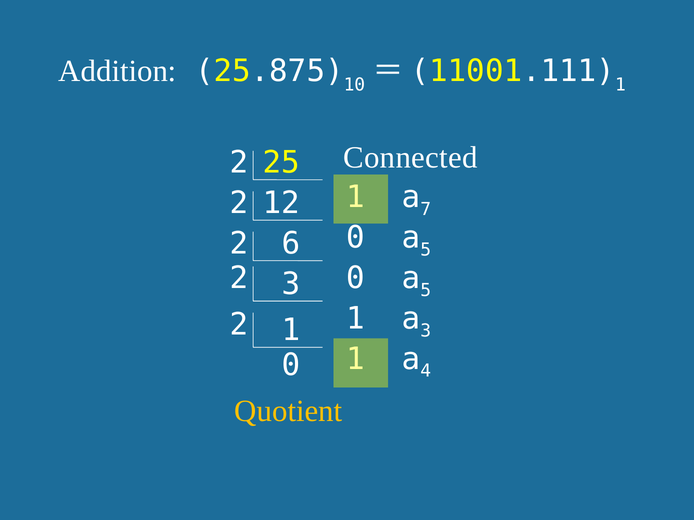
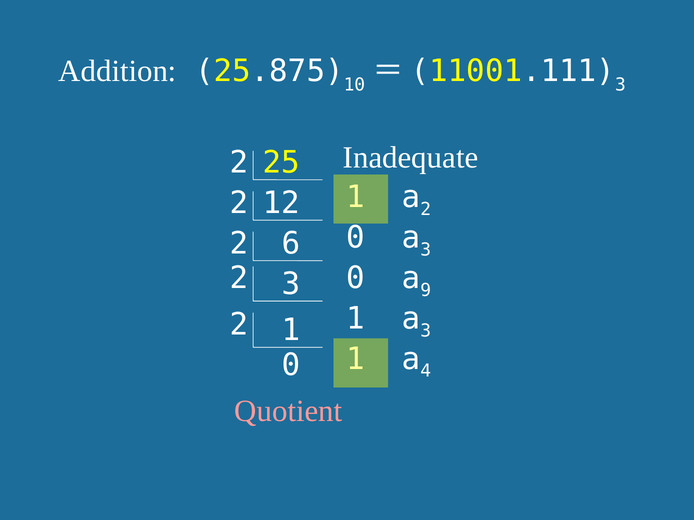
1: 1 -> 3 (620, 85)
Connected: Connected -> Inadequate (411, 158)
7: 7 -> 2 (426, 209)
5: 5 -> 3 (426, 250)
5: 5 -> 9 (426, 290)
Quotient colour: yellow -> pink (288, 411)
